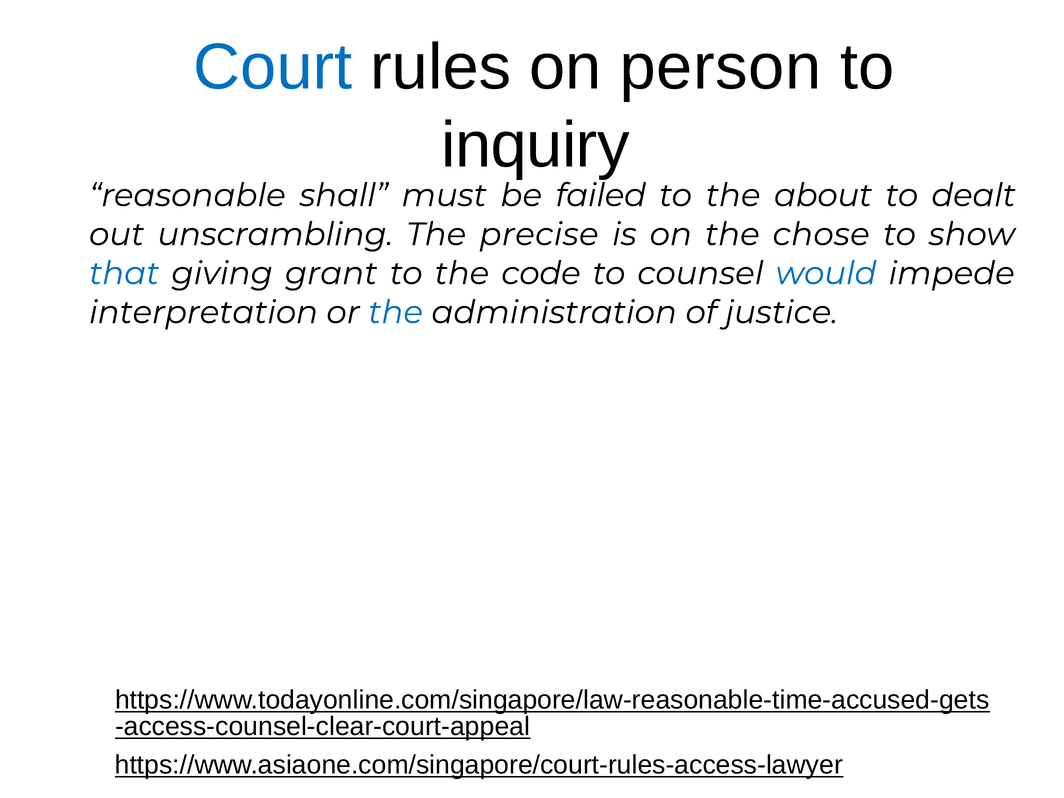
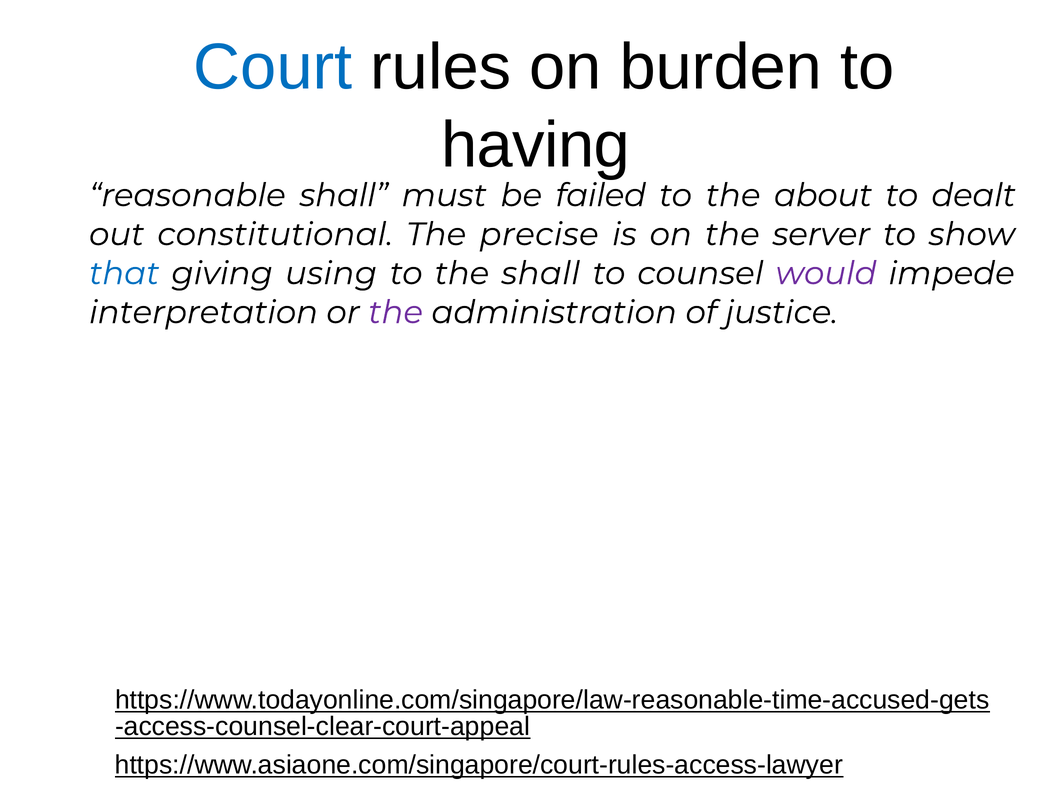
person: person -> burden (721, 67)
inquiry: inquiry -> having (535, 145)
unscrambling: unscrambling -> constitutional (275, 234)
chose: chose -> server (821, 234)
grant: grant -> using (331, 273)
the code: code -> shall (541, 273)
would colour: blue -> purple (826, 273)
the colour: blue -> purple (396, 312)
